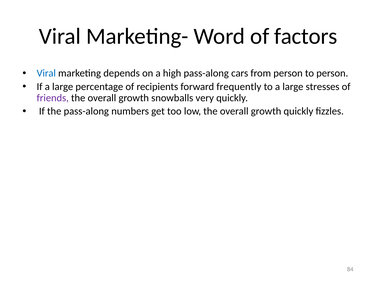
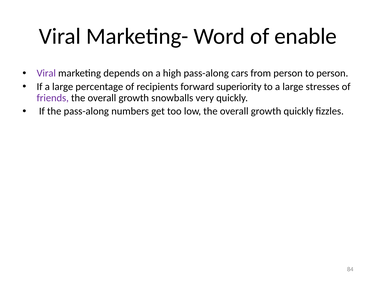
factors: factors -> enable (306, 36)
Viral colour: blue -> purple (46, 73)
frequently: frequently -> superiority (239, 87)
